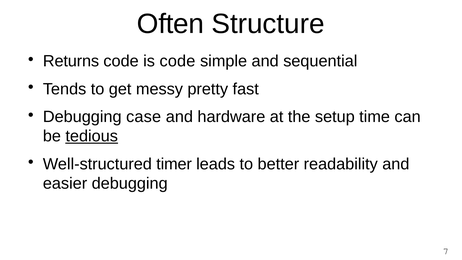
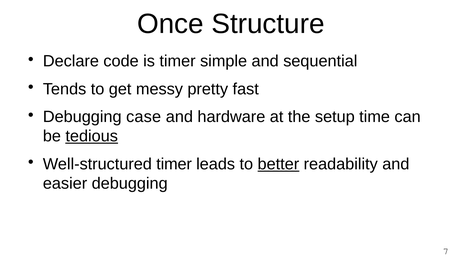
Often: Often -> Once (170, 24)
Returns: Returns -> Declare (71, 61)
is code: code -> timer (178, 61)
better underline: none -> present (278, 164)
